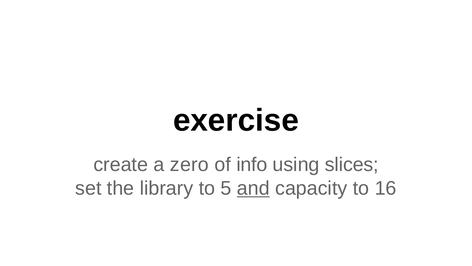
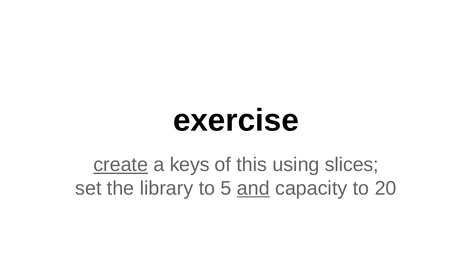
create underline: none -> present (121, 164)
zero: zero -> keys (190, 164)
info: info -> this (252, 164)
16: 16 -> 20 (386, 188)
